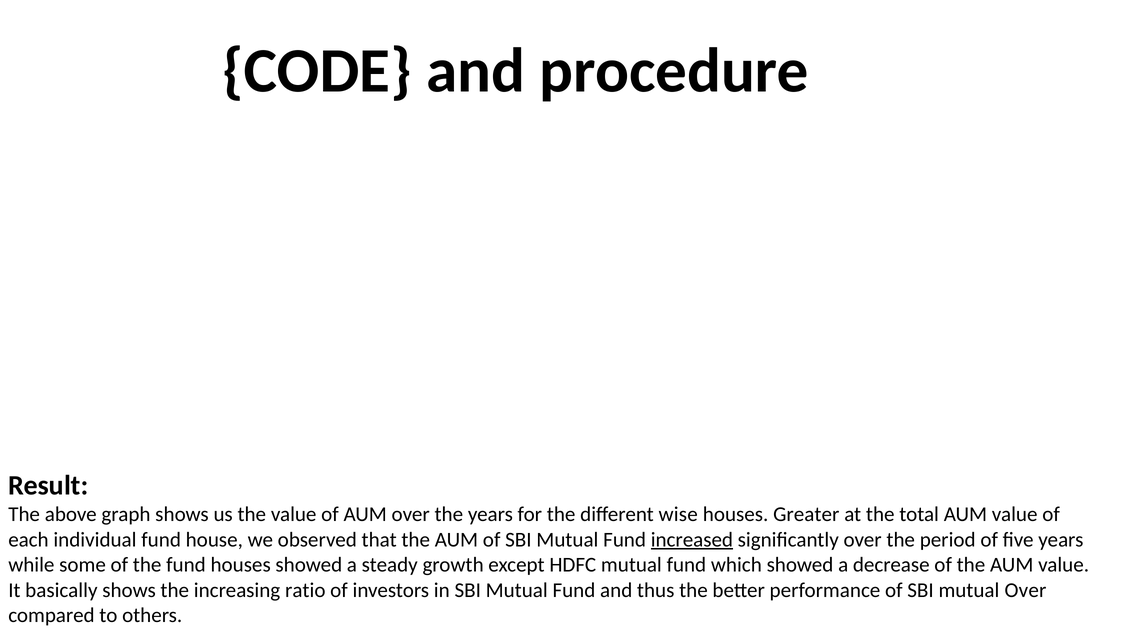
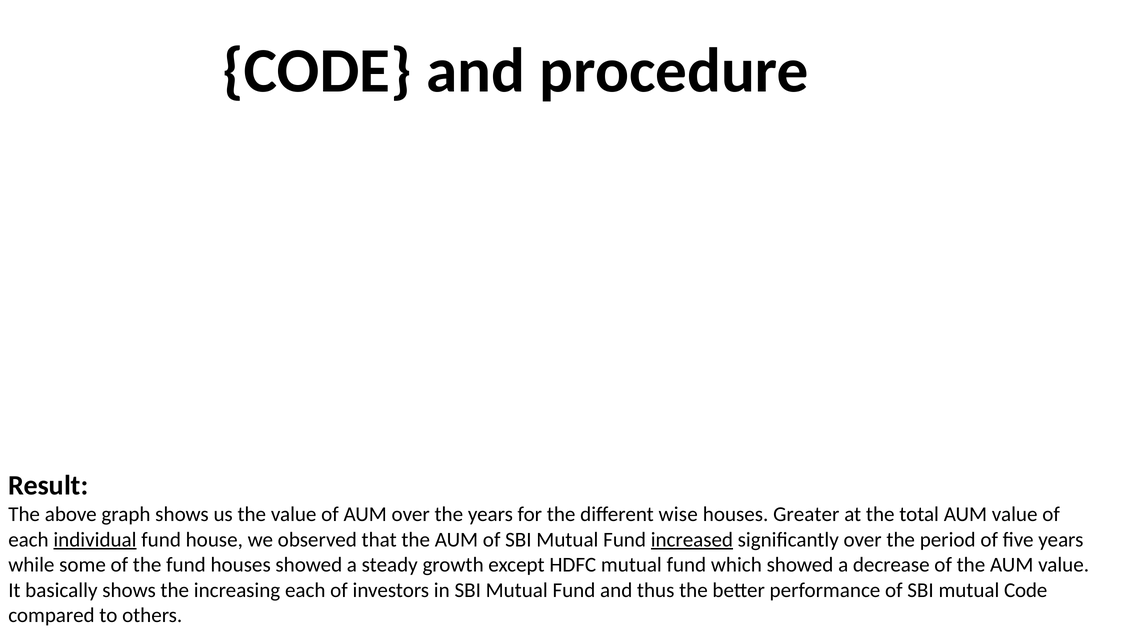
individual underline: none -> present (95, 540)
increasing ratio: ratio -> each (305, 590)
mutual Over: Over -> Code (1026, 590)
